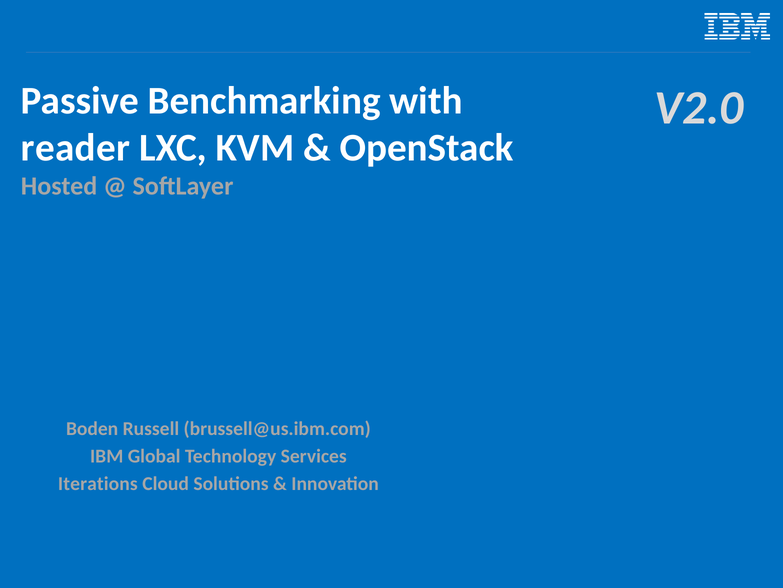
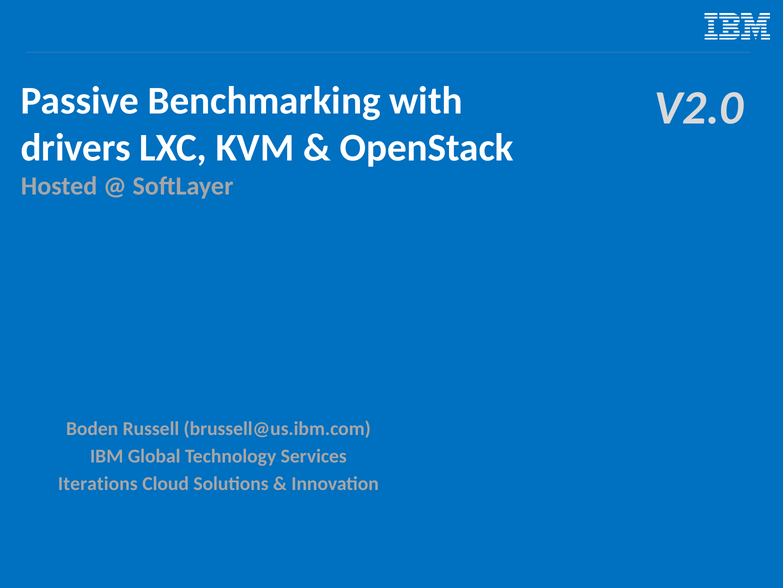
reader: reader -> drivers (76, 148)
